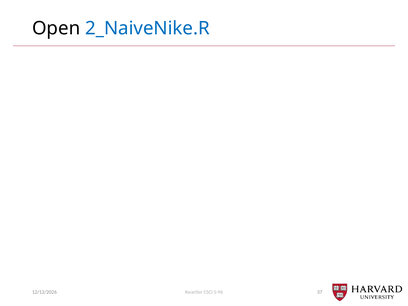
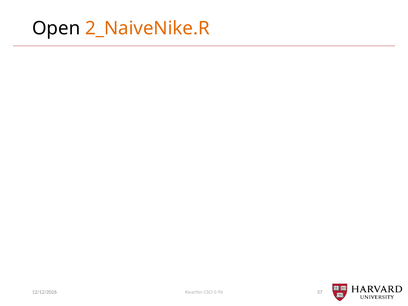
2_NaiveNike.R colour: blue -> orange (147, 28)
